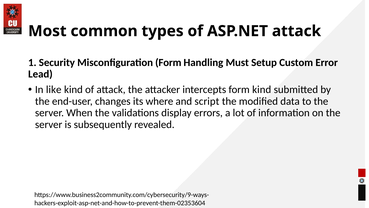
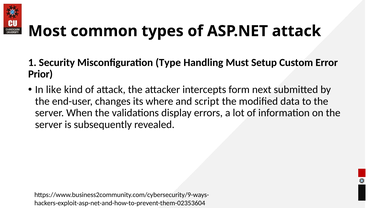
Misconfiguration Form: Form -> Type (168, 62)
Lead: Lead -> Prior (40, 74)
form kind: kind -> next (262, 89)
